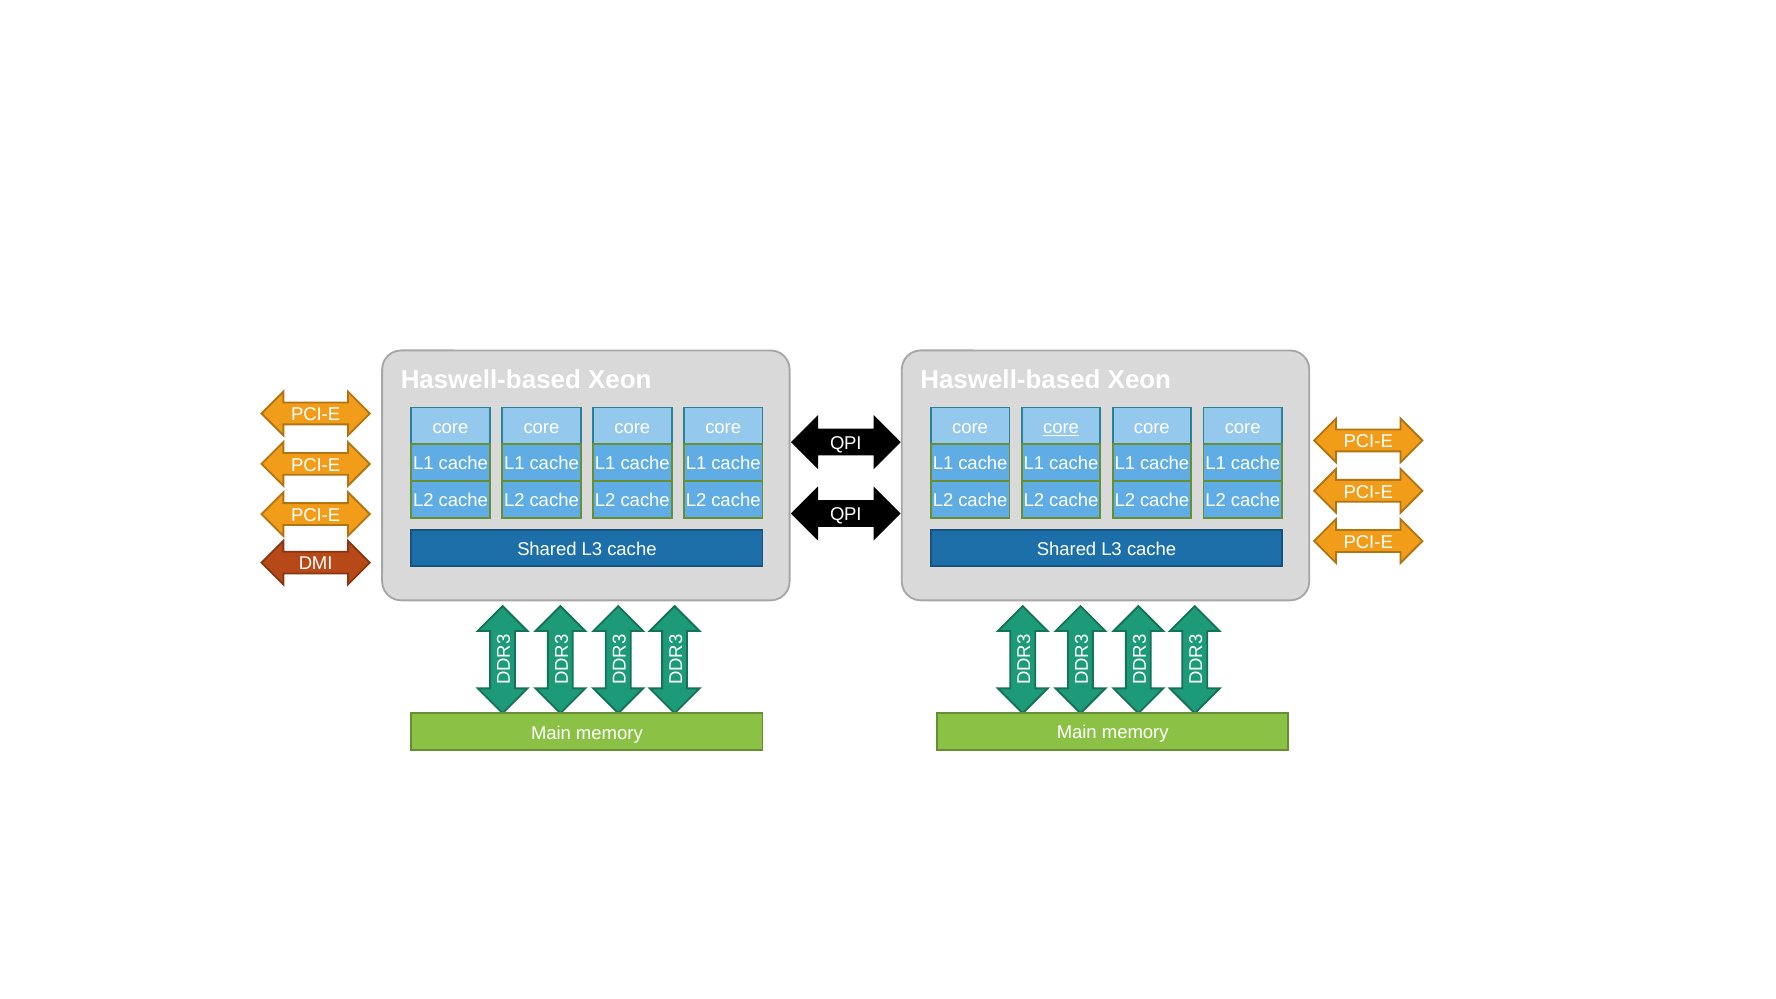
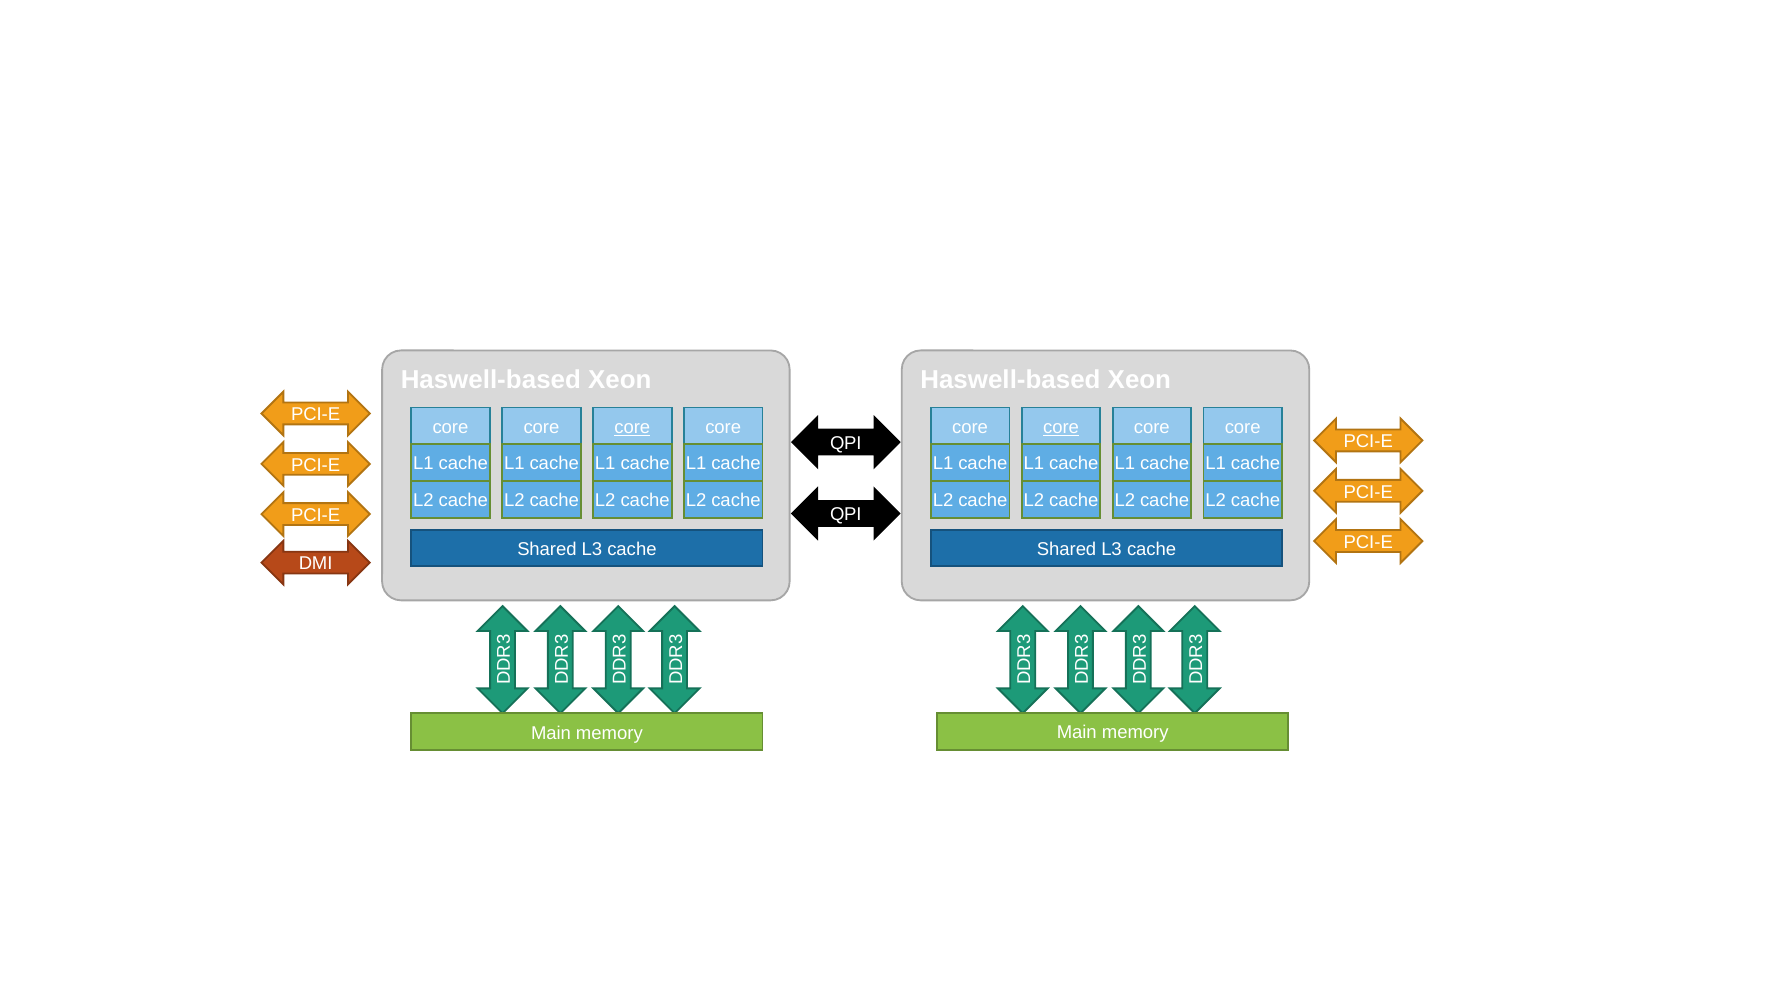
core underline: none -> present (632, 427)
